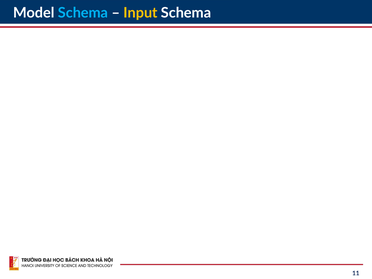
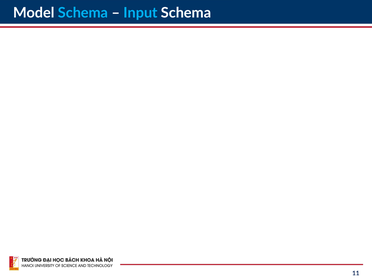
Input colour: yellow -> light blue (140, 13)
